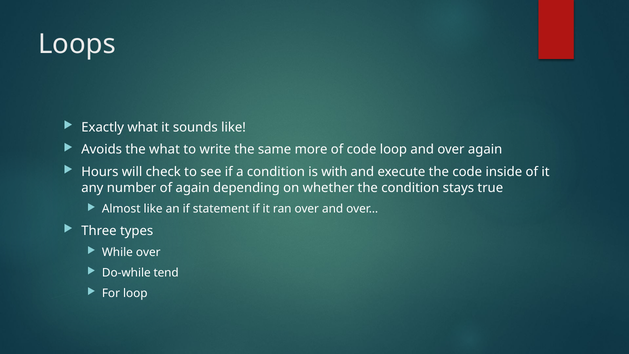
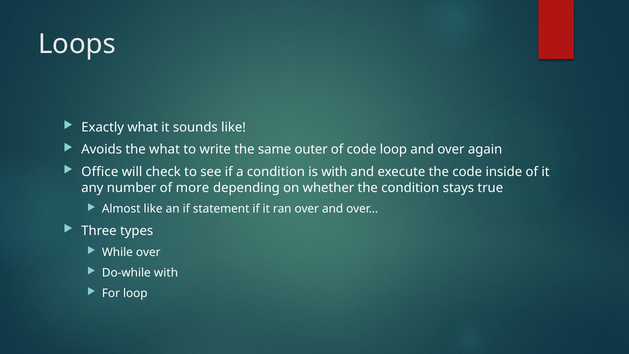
more: more -> outer (311, 150)
Hours: Hours -> Office (100, 172)
of again: again -> more (193, 188)
Do-while tend: tend -> with (166, 273)
